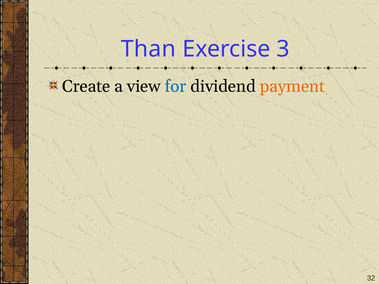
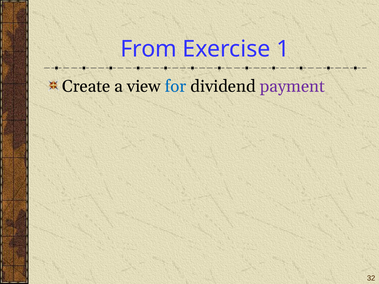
Than: Than -> From (149, 49)
3: 3 -> 1 (283, 49)
payment colour: orange -> purple (292, 86)
